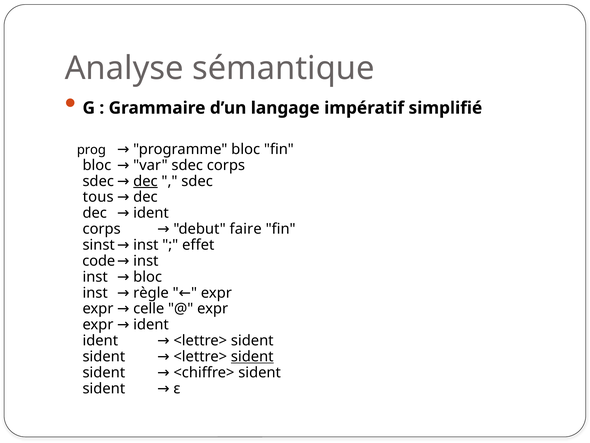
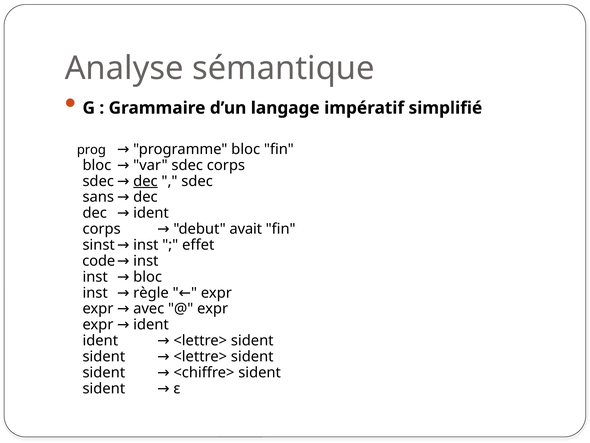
tous: tous -> sans (98, 197)
faire: faire -> avait (246, 229)
celle: celle -> avec (149, 308)
sident underline: present -> none (252, 356)
